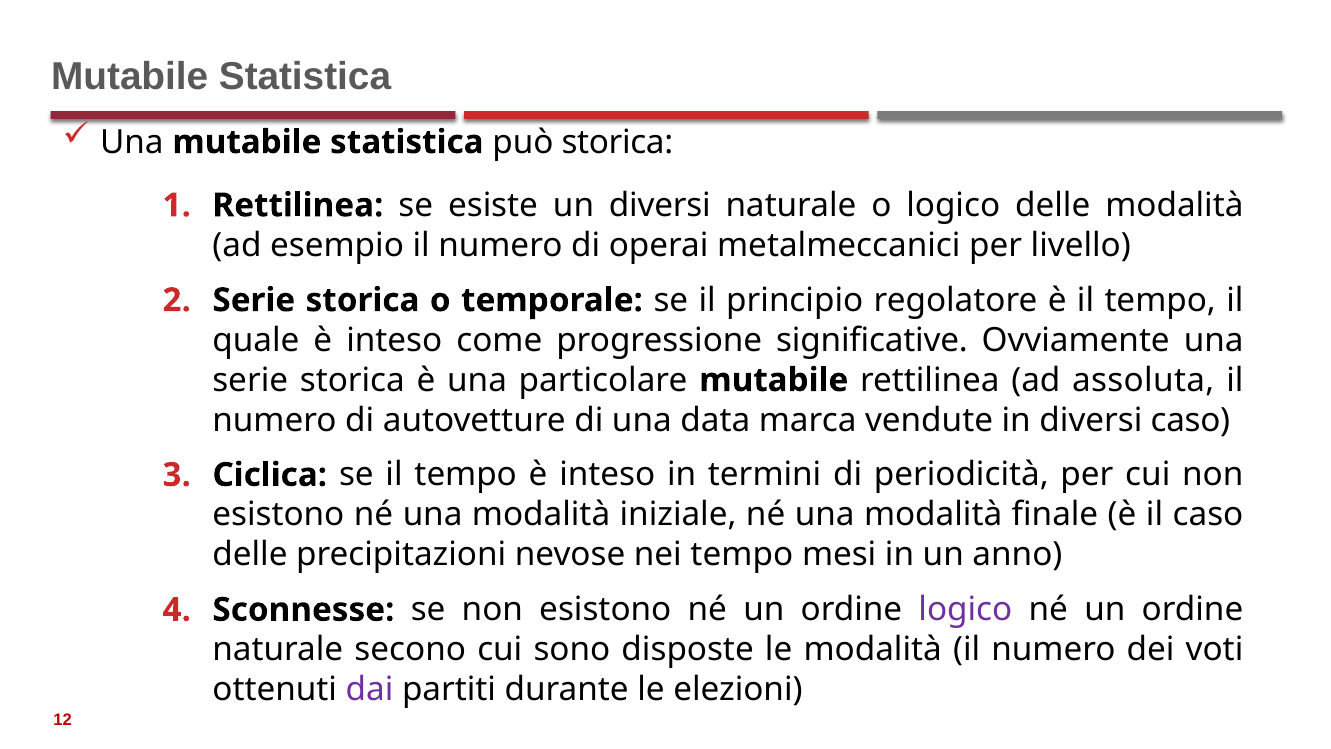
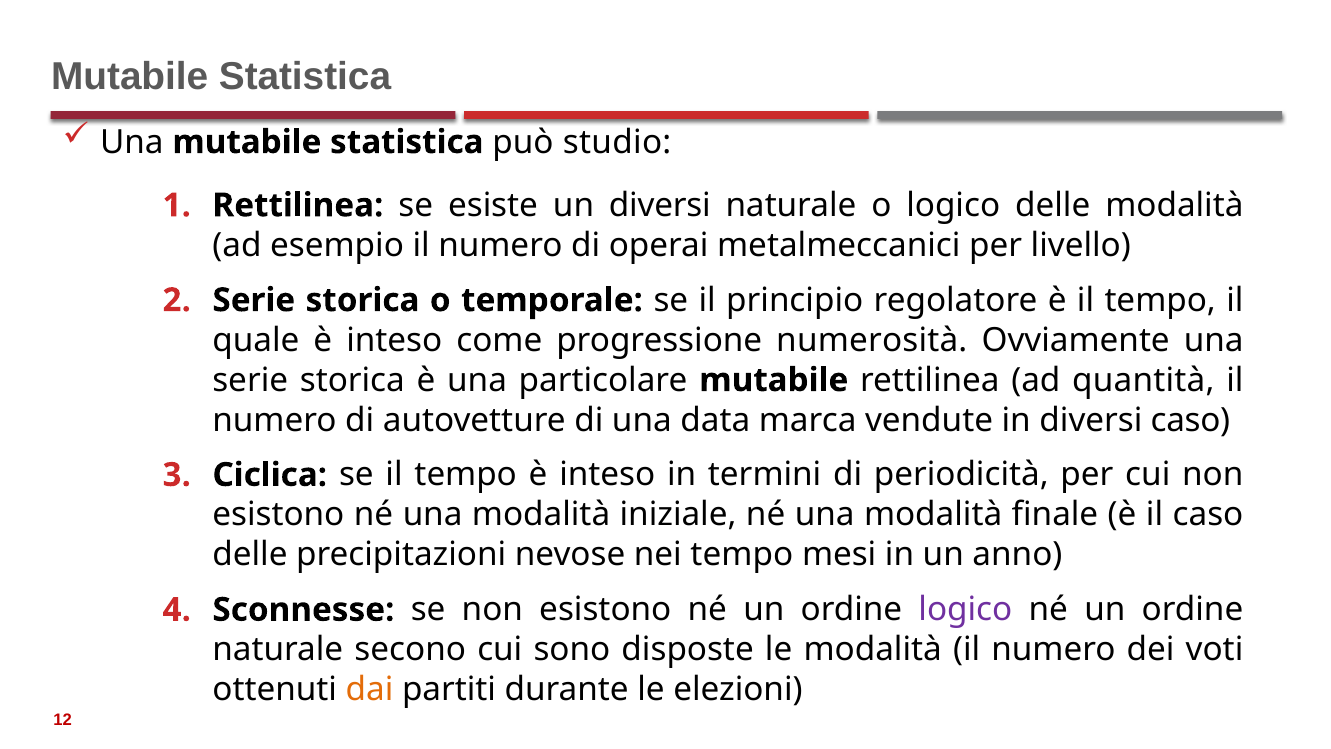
può storica: storica -> studio (617, 142)
significative: significative -> numerosità (872, 340)
assoluta: assoluta -> quantità (1143, 380)
dai colour: purple -> orange (369, 689)
